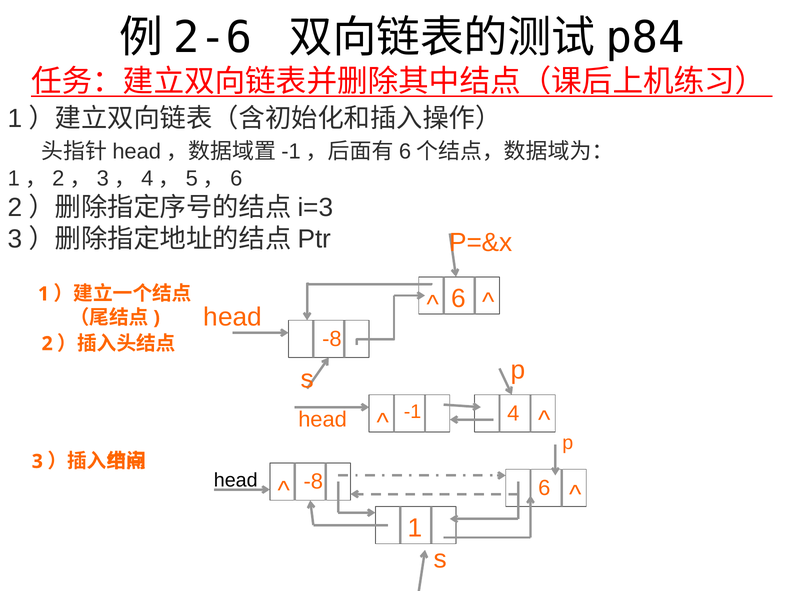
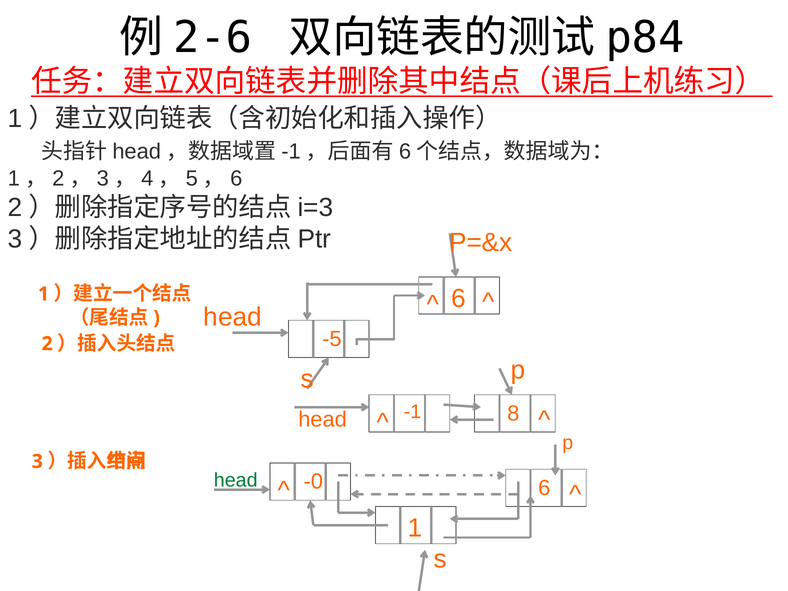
-8: -8 -> -5 (332, 339)
4: 4 -> 8 (513, 413)
head colour: black -> green (236, 480)
-8: -8 -> -0 (313, 482)
